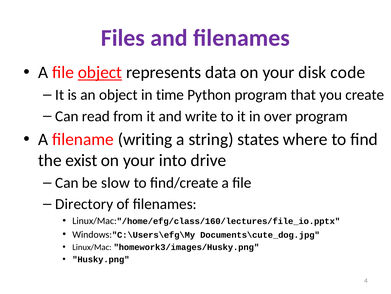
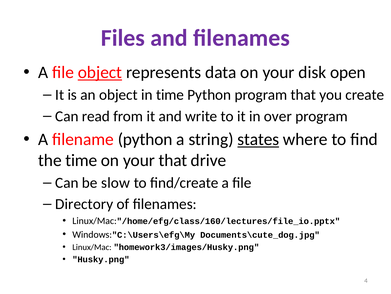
code: code -> open (348, 72)
filename writing: writing -> python (145, 139)
states underline: none -> present (258, 139)
the exist: exist -> time (81, 160)
your into: into -> that (173, 160)
